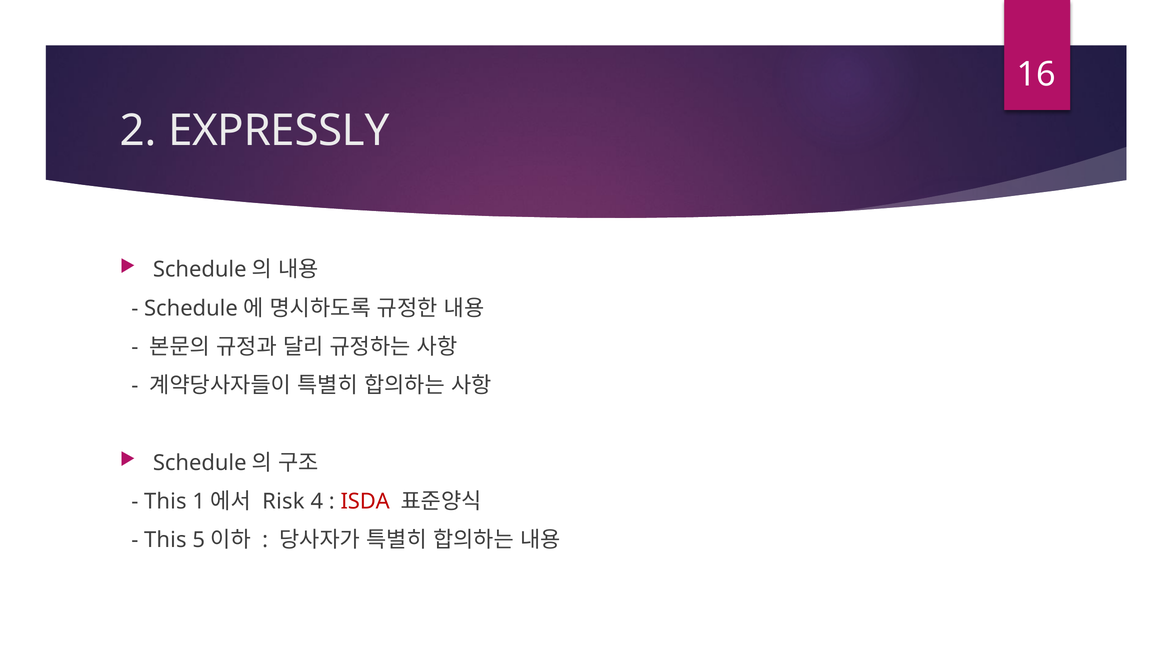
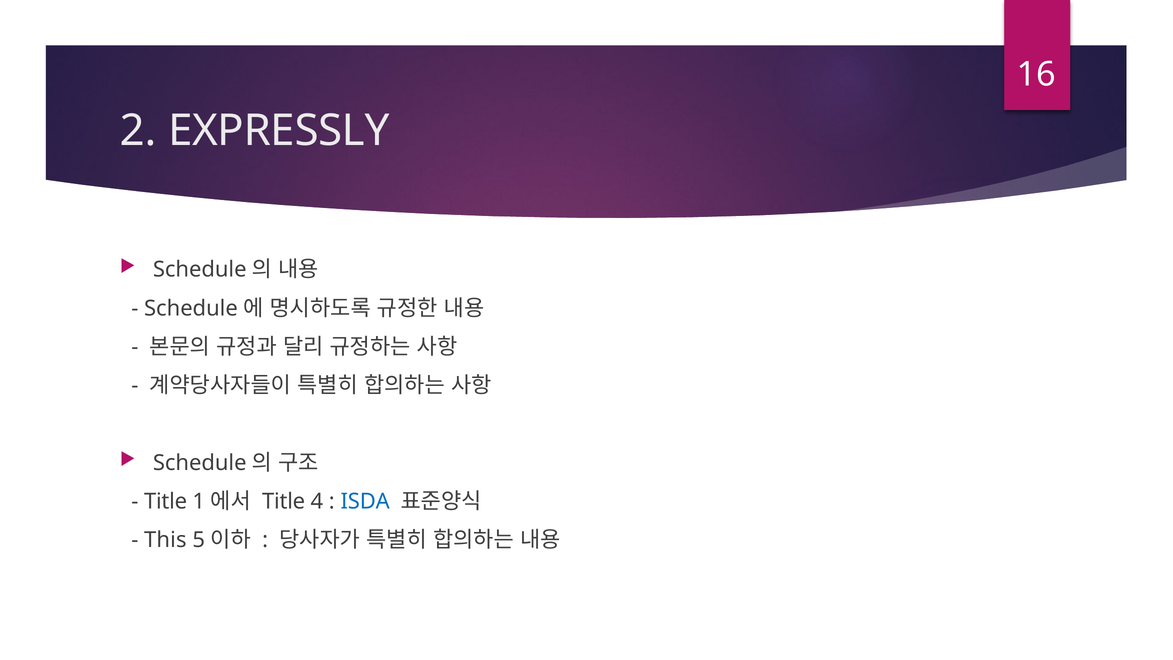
This: This -> Title (166, 501)
Risk: Risk -> Title (284, 501)
ISDA colour: red -> blue (365, 501)
